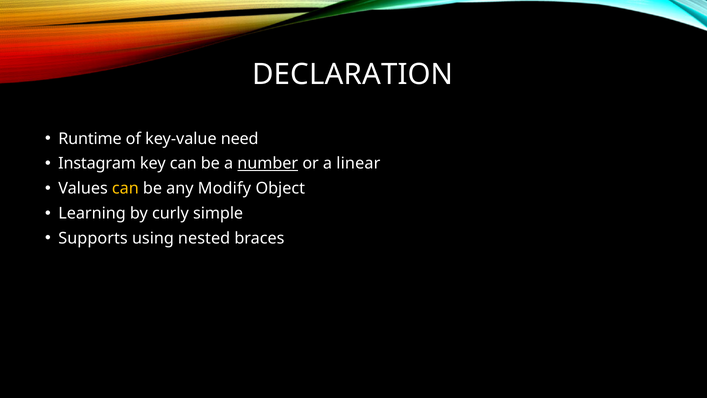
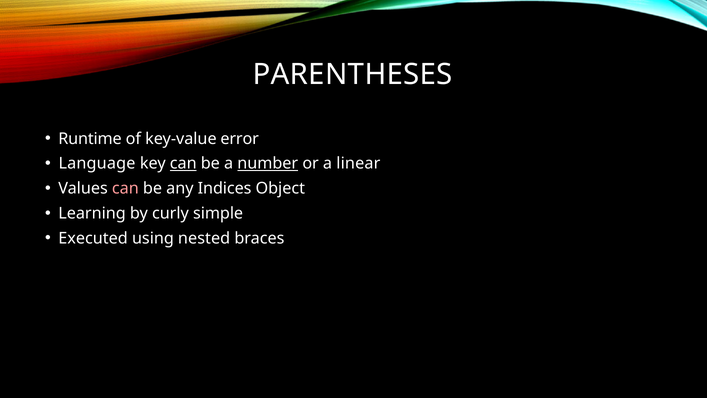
DECLARATION: DECLARATION -> PARENTHESES (353, 74)
need: need -> error (240, 139)
Instagram: Instagram -> Language (97, 163)
can underline: none -> present (183, 163)
can colour: yellow -> pink (125, 188)
Modify: Modify -> Indices (225, 188)
Supports: Supports -> Executed (93, 238)
